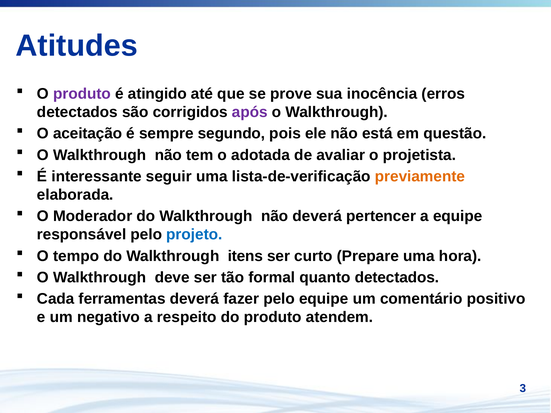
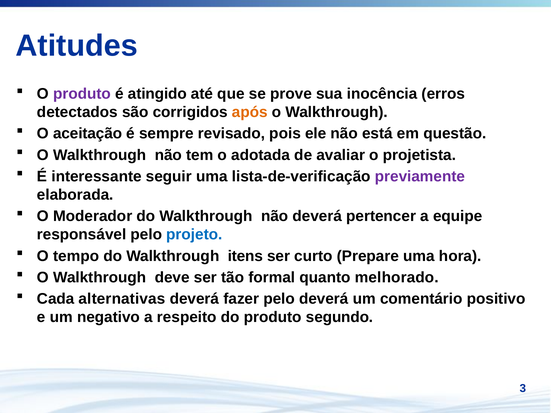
após colour: purple -> orange (250, 112)
segundo: segundo -> revisado (231, 134)
previamente colour: orange -> purple (420, 177)
quanto detectados: detectados -> melhorado (397, 278)
ferramentas: ferramentas -> alternativas (122, 299)
pelo equipe: equipe -> deverá (324, 299)
atendem: atendem -> segundo (340, 317)
